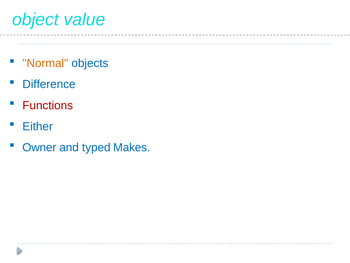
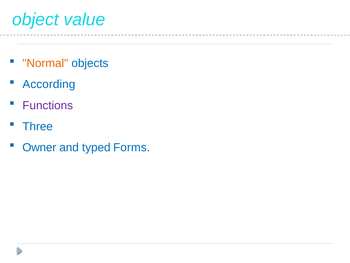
Difference: Difference -> According (49, 84)
Functions colour: red -> purple (48, 105)
Either: Either -> Three (38, 126)
Makes: Makes -> Forms (132, 147)
